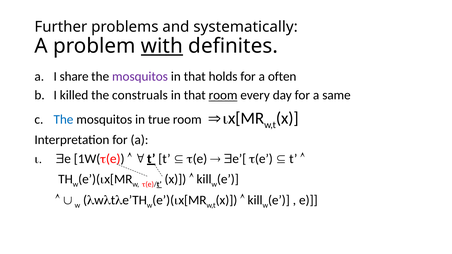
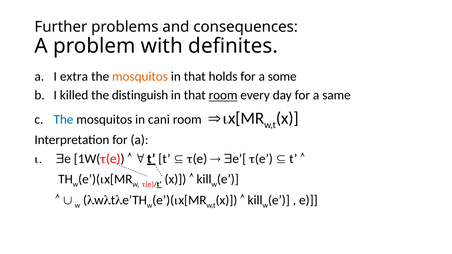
systematically: systematically -> consequences (246, 27)
with underline: present -> none (162, 46)
share: share -> extra (74, 76)
mosquitos colour: purple -> orange (140, 76)
often: often -> some (282, 76)
construals: construals -> distinguish (140, 95)
true: true -> cani (159, 120)
